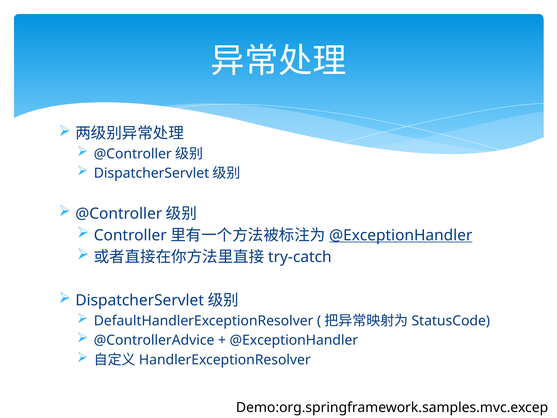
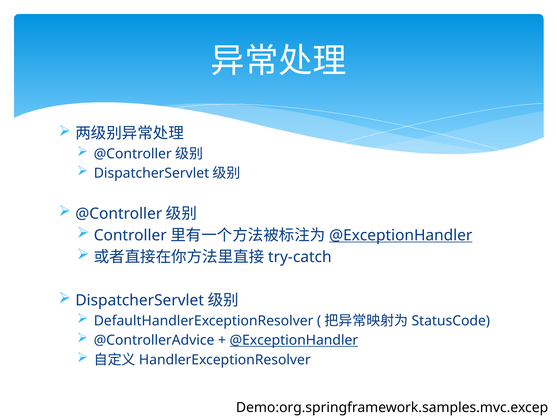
@ExceptionHandler underline: none -> present (294, 340)
